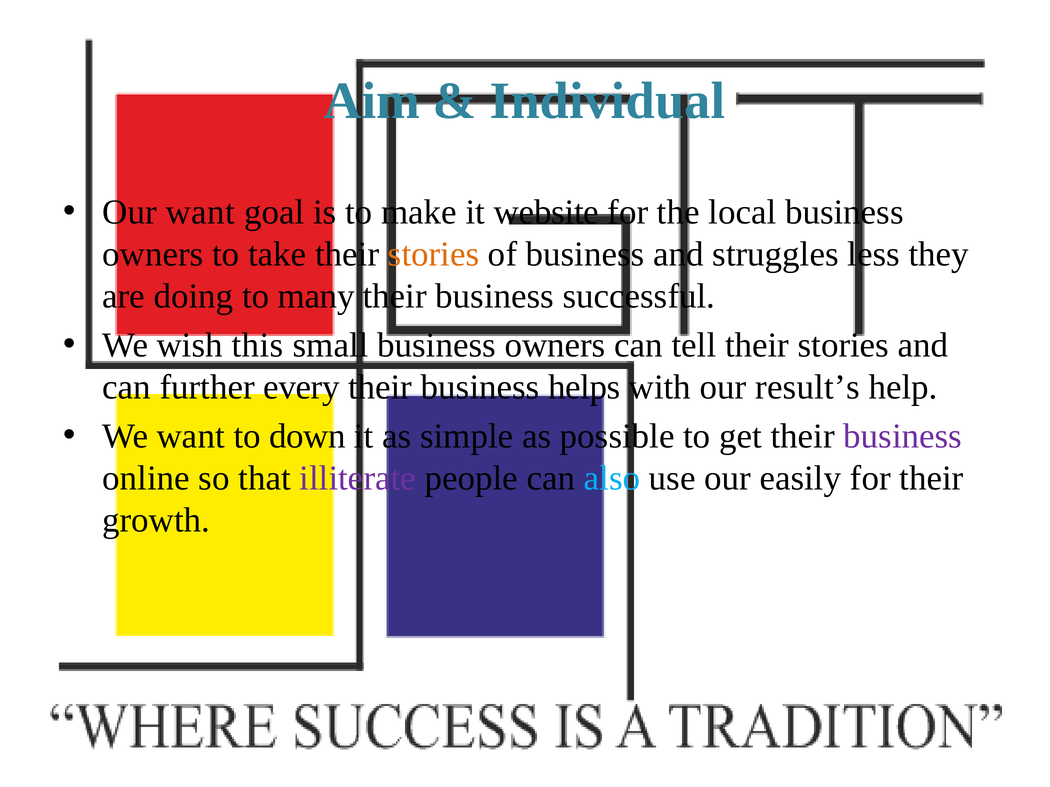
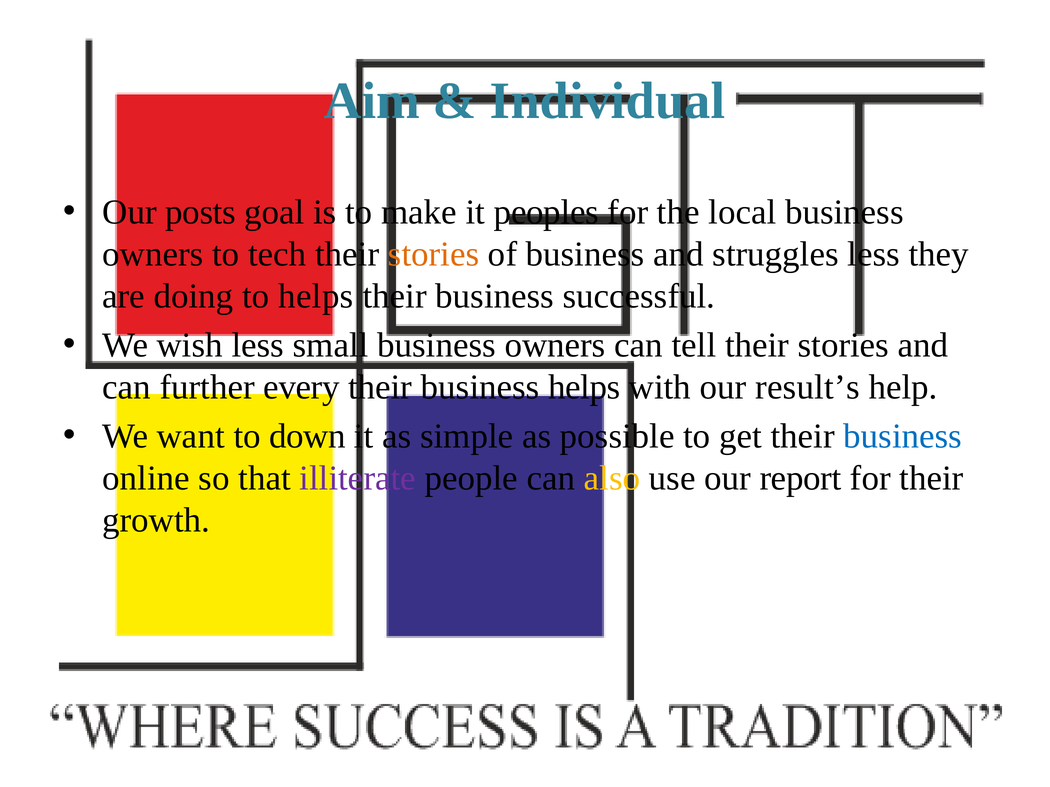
Our want: want -> posts (201, 212)
website: website -> peoples (546, 212)
take: take -> tech (277, 254)
to many: many -> helps (316, 296)
wish this: this -> less (258, 345)
business colour: purple -> blue (903, 436)
also colour: light blue -> yellow (612, 478)
easily: easily -> report (801, 478)
